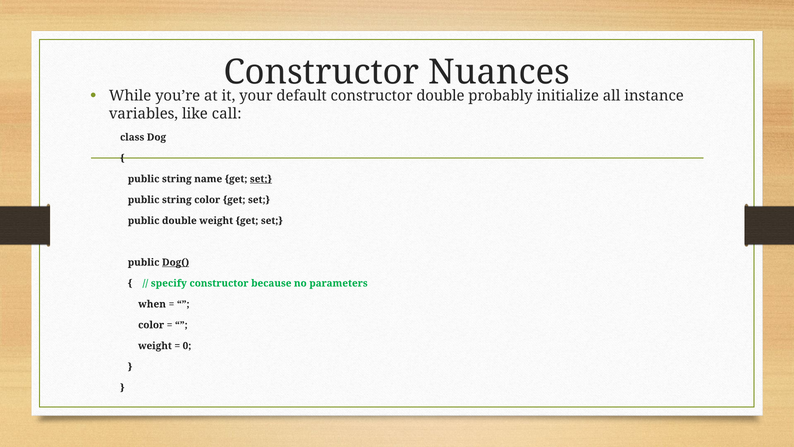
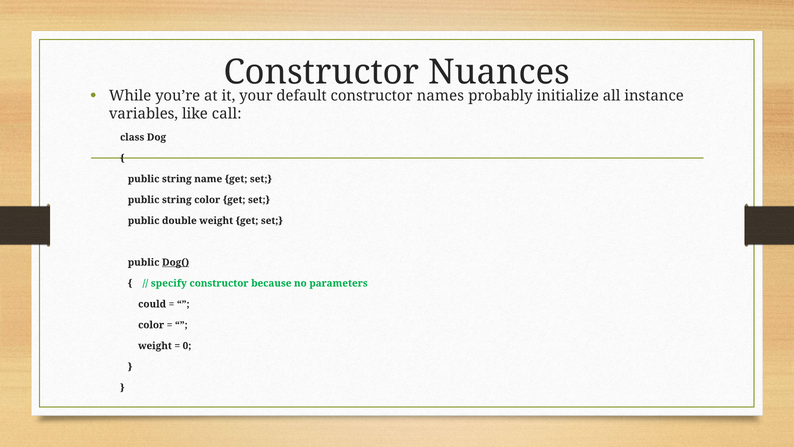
double: double -> names (440, 96)
set underline: present -> none (261, 179)
when: when -> could (152, 304)
